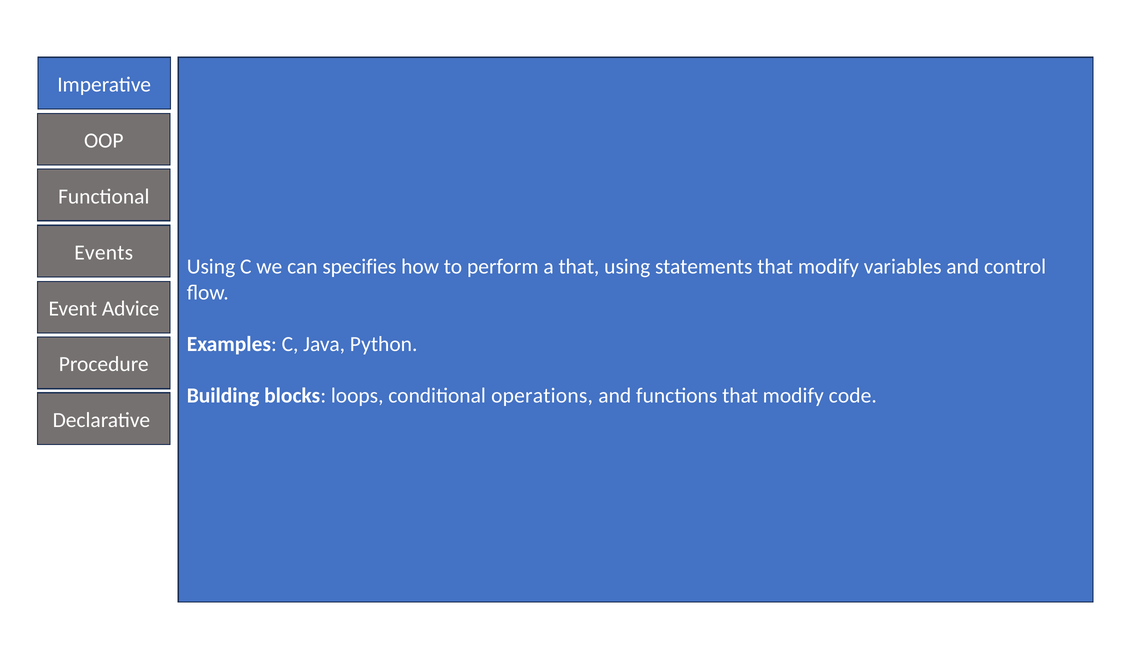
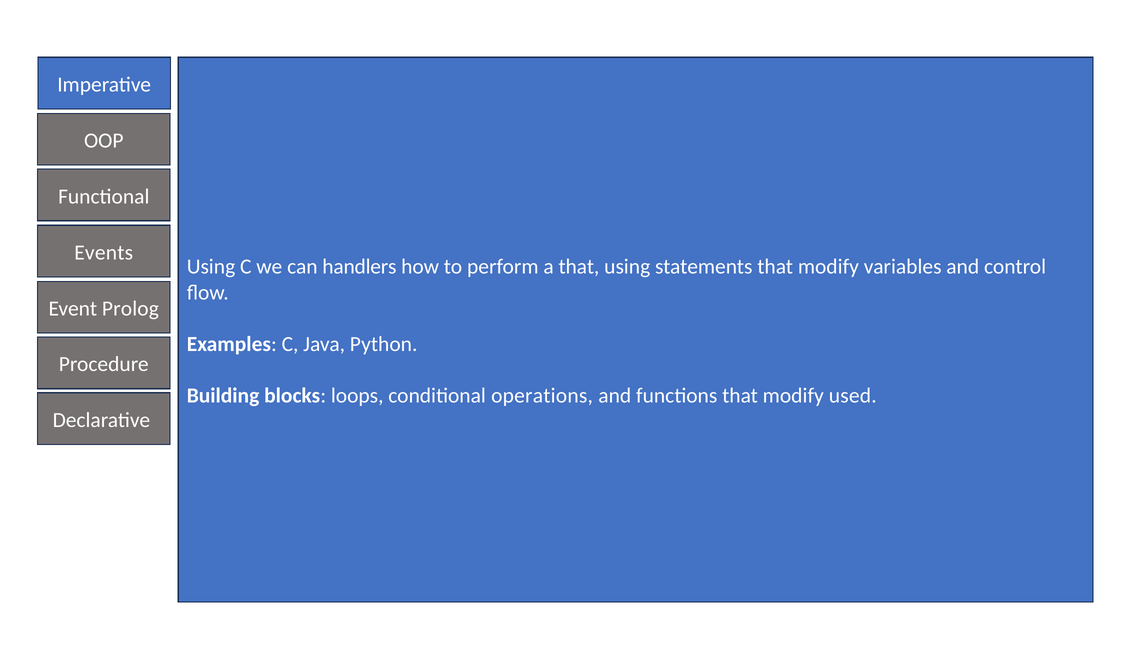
specifies: specifies -> handlers (359, 267)
Advice: Advice -> Prolog (130, 309)
code: code -> used (853, 396)
